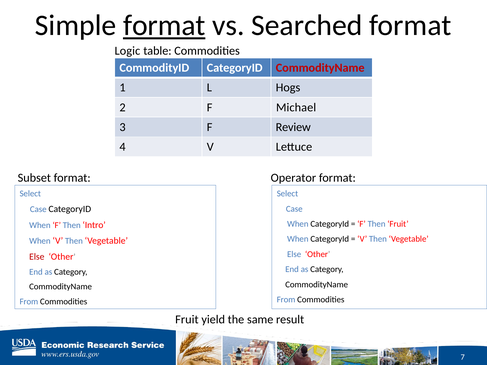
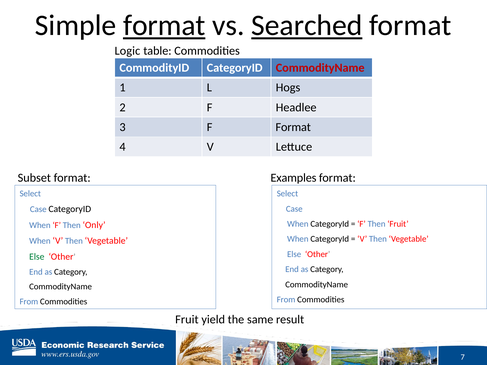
Searched underline: none -> present (307, 26)
Michael: Michael -> Headlee (296, 107)
F Review: Review -> Format (293, 127)
Operator: Operator -> Examples (293, 178)
Intro: Intro -> Only (94, 225)
Else colour: red -> green (37, 257)
